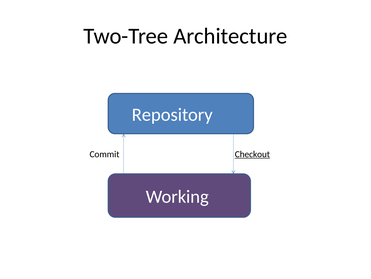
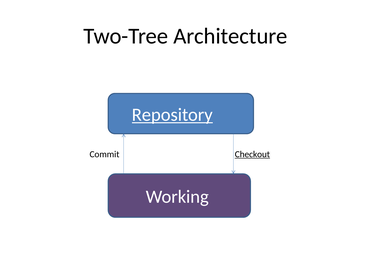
Repository underline: none -> present (172, 114)
